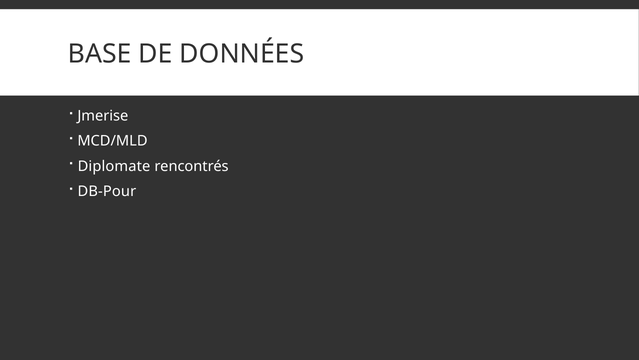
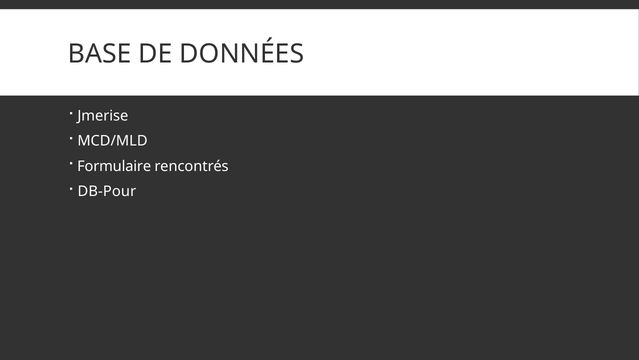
Diplomate: Diplomate -> Formulaire (114, 166)
